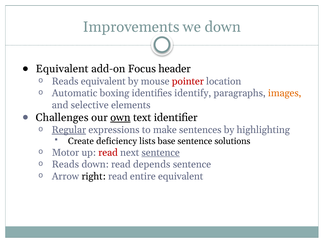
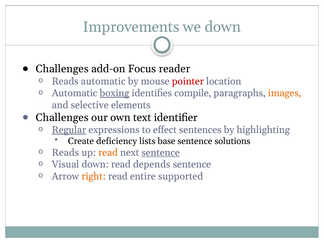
Equivalent: Equivalent -> Challenges (62, 69)
header: header -> reader (174, 69)
Reads equivalent: equivalent -> automatic (103, 81)
boxing underline: none -> present (115, 93)
identify: identify -> compile (193, 93)
own underline: present -> none (120, 118)
make: make -> effect (165, 130)
Motor: Motor -> Reads (65, 153)
read colour: red -> orange (108, 153)
Reads: Reads -> Visual (65, 164)
right colour: black -> orange (94, 176)
entire equivalent: equivalent -> supported (181, 176)
